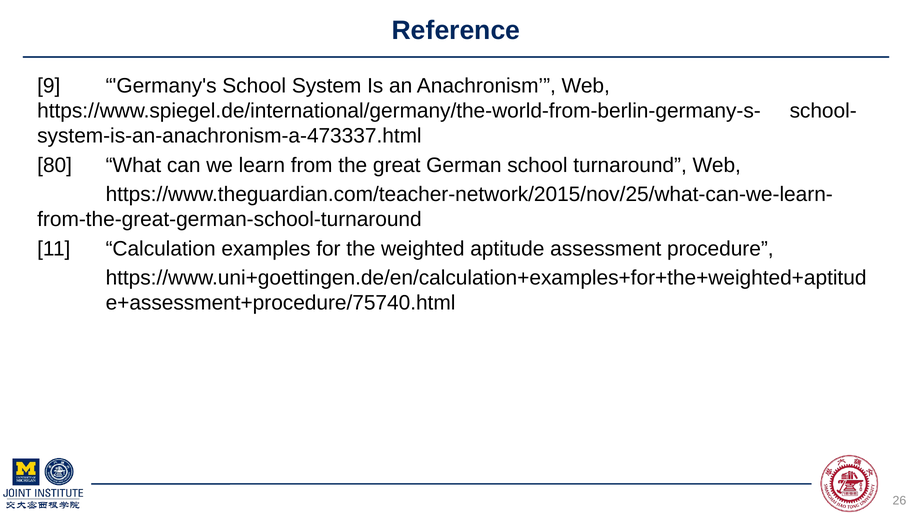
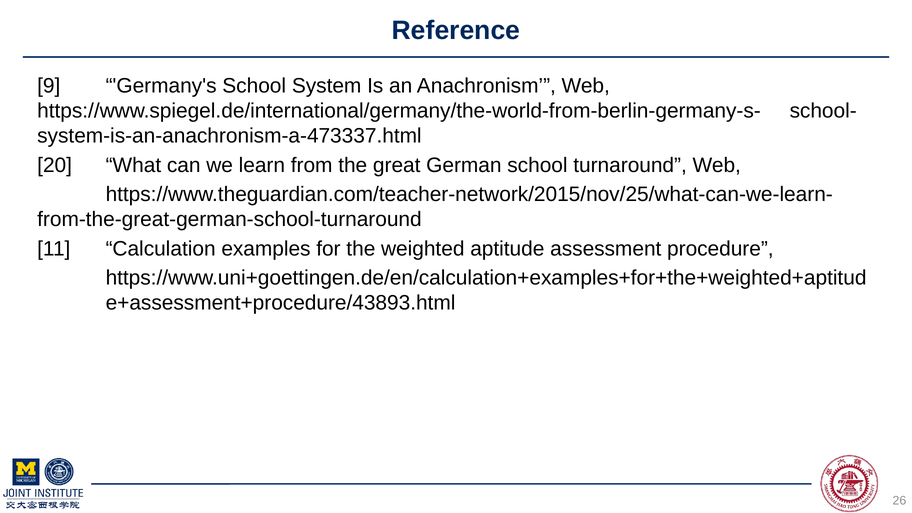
80: 80 -> 20 (55, 165)
e+assessment+procedure/75740.html: e+assessment+procedure/75740.html -> e+assessment+procedure/43893.html (281, 303)
